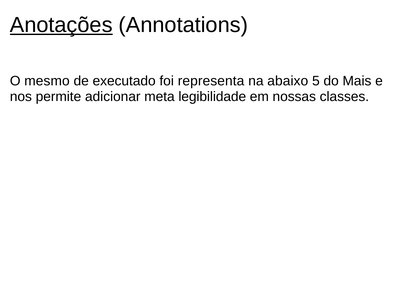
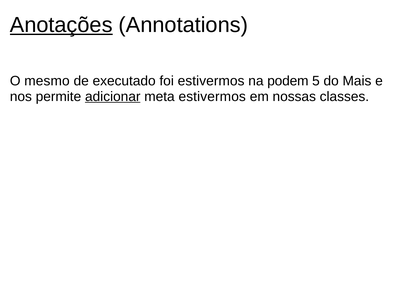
foi representa: representa -> estivermos (211, 81)
abaixo: abaixo -> podem (288, 81)
adicionar underline: none -> present (113, 96)
meta legibilidade: legibilidade -> estivermos (212, 96)
